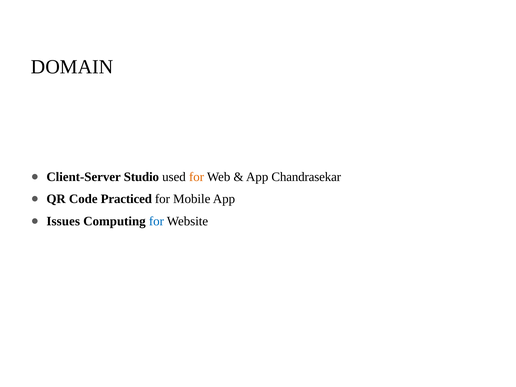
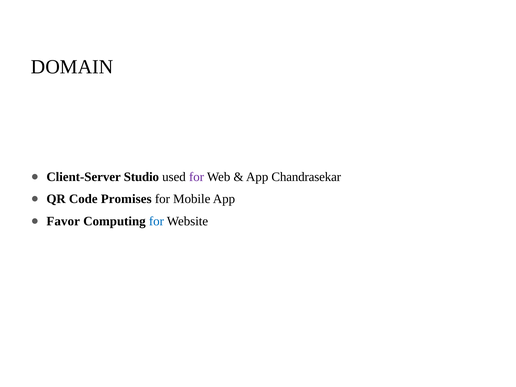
for colour: orange -> purple (197, 177)
Practiced: Practiced -> Promises (126, 199)
Issues: Issues -> Favor (63, 221)
